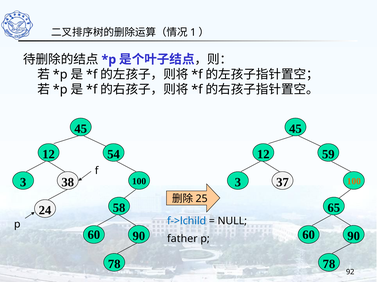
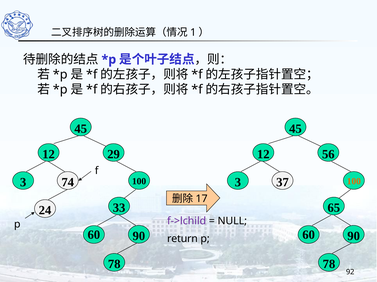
54: 54 -> 29 (114, 155)
59: 59 -> 56 (328, 155)
38: 38 -> 74 (68, 183)
25: 25 -> 17 (202, 199)
58: 58 -> 33 (119, 208)
f->lchild colour: blue -> purple (187, 222)
father: father -> return (182, 239)
